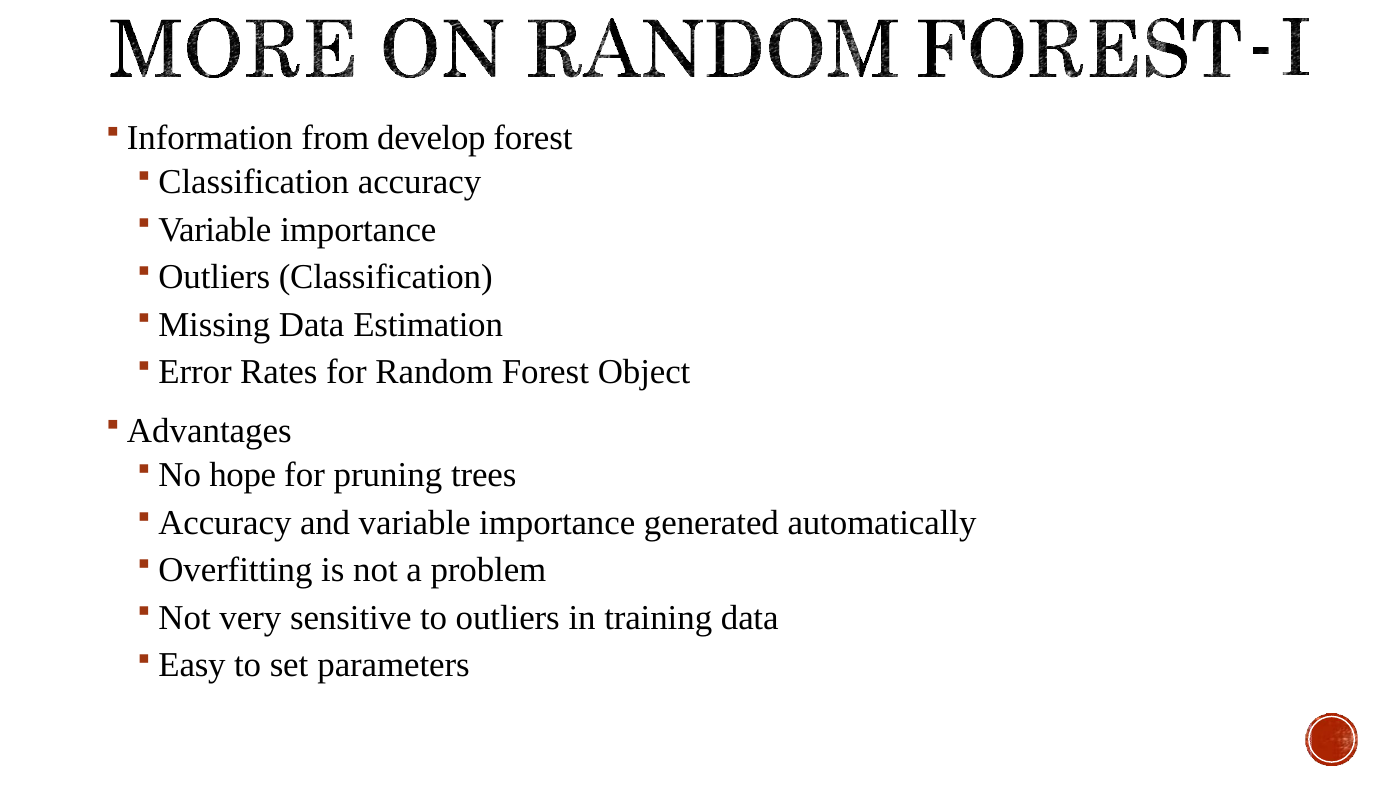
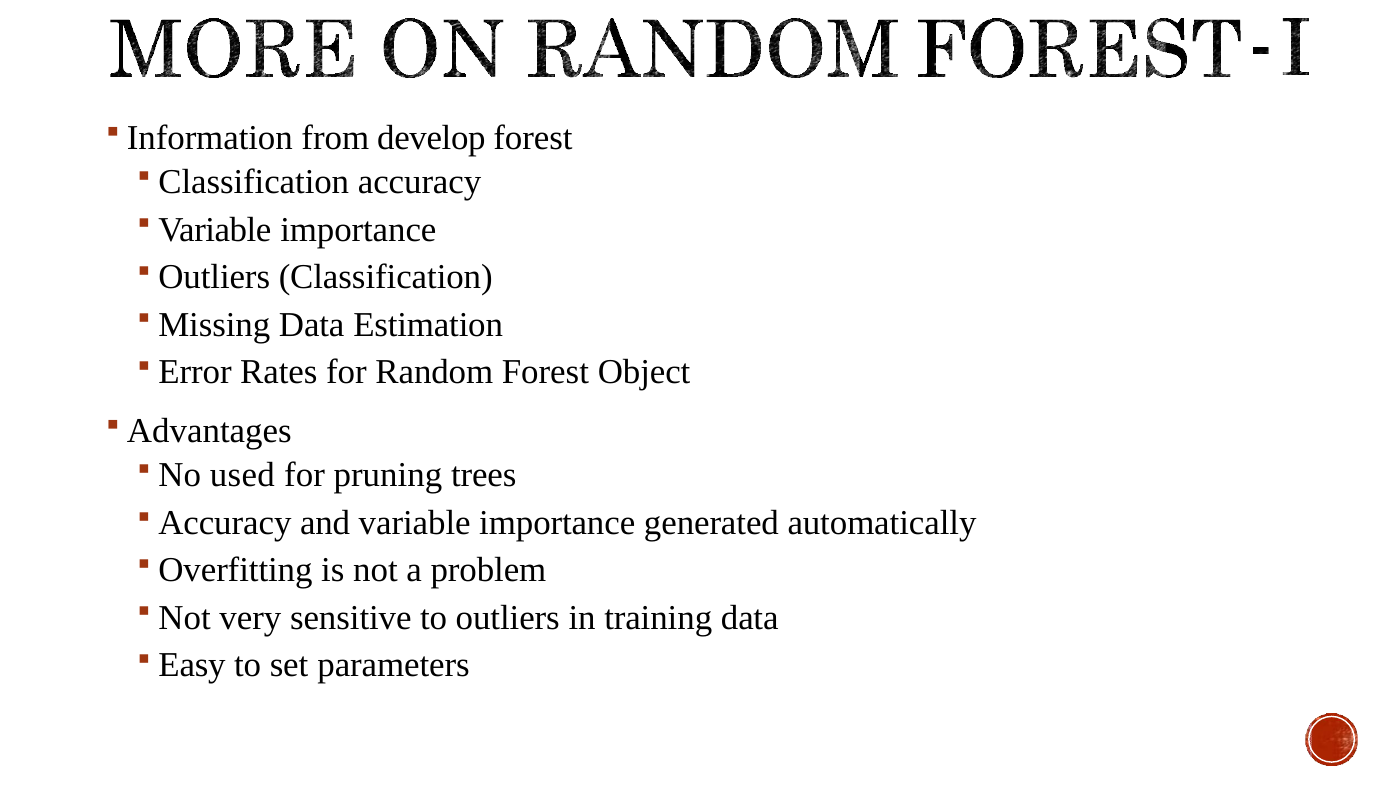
hope: hope -> used (242, 475)
